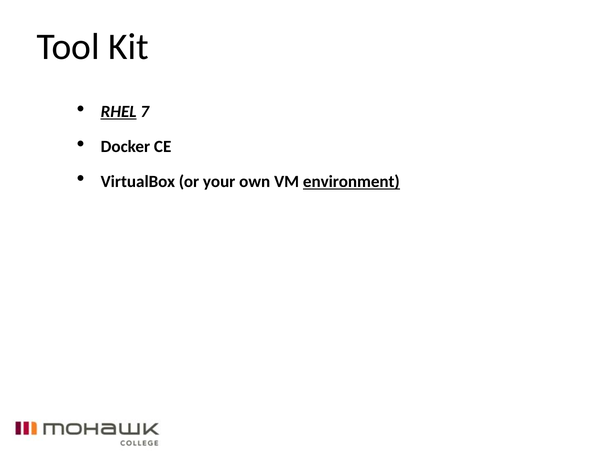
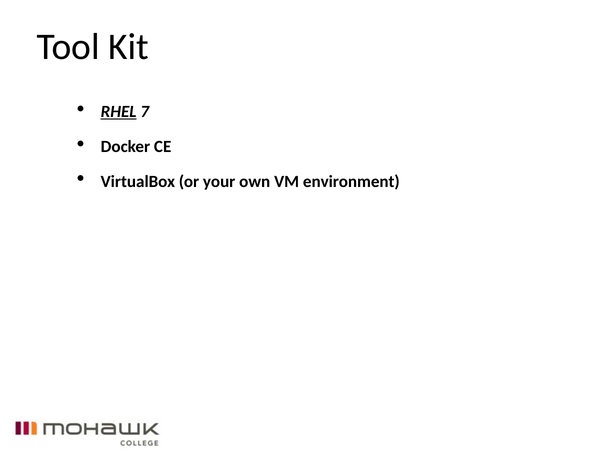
environment underline: present -> none (351, 181)
